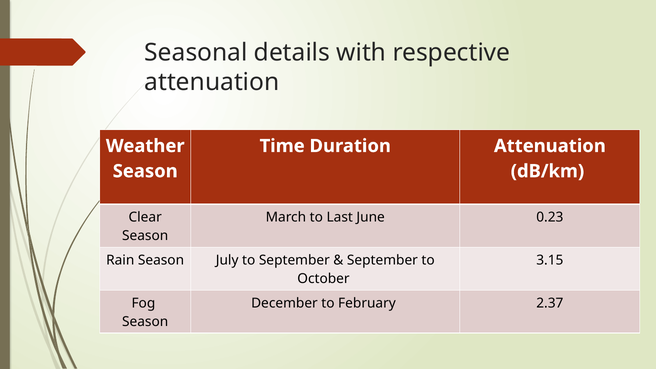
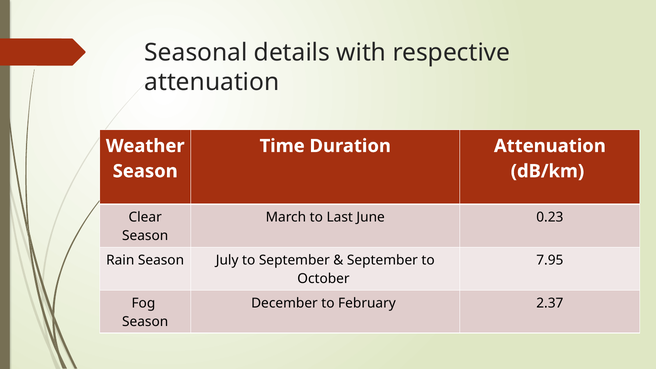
3.15: 3.15 -> 7.95 (550, 260)
